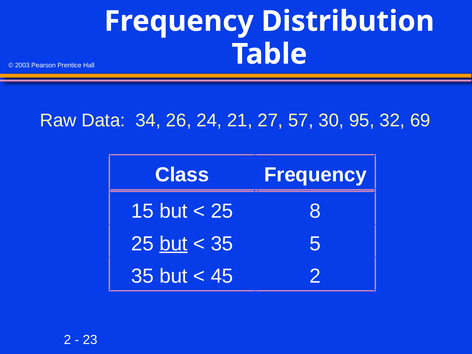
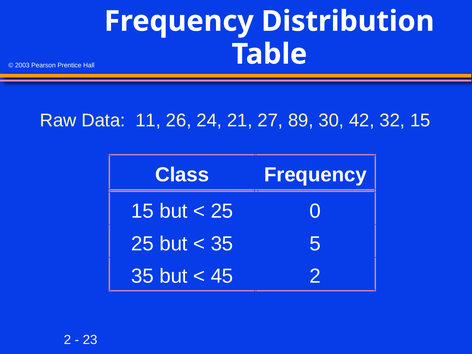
34: 34 -> 11 (148, 121)
57: 57 -> 89 (301, 121)
95: 95 -> 42 (362, 121)
32 69: 69 -> 15 (420, 121)
8: 8 -> 0 (315, 211)
but underline: present -> none (174, 244)
